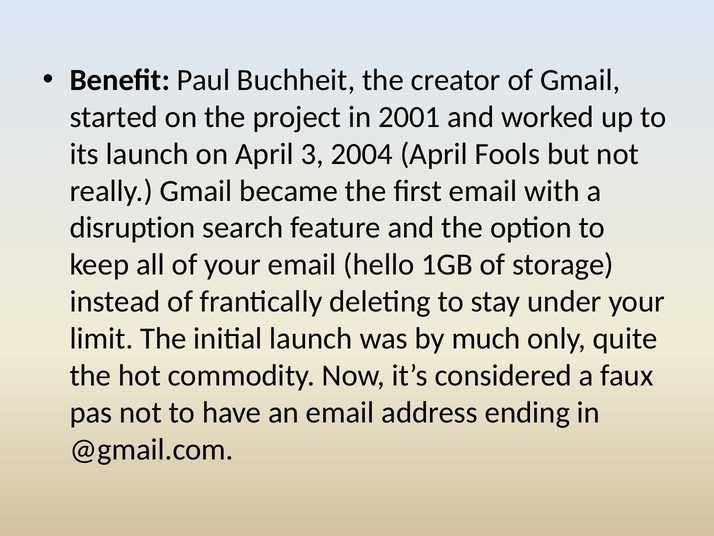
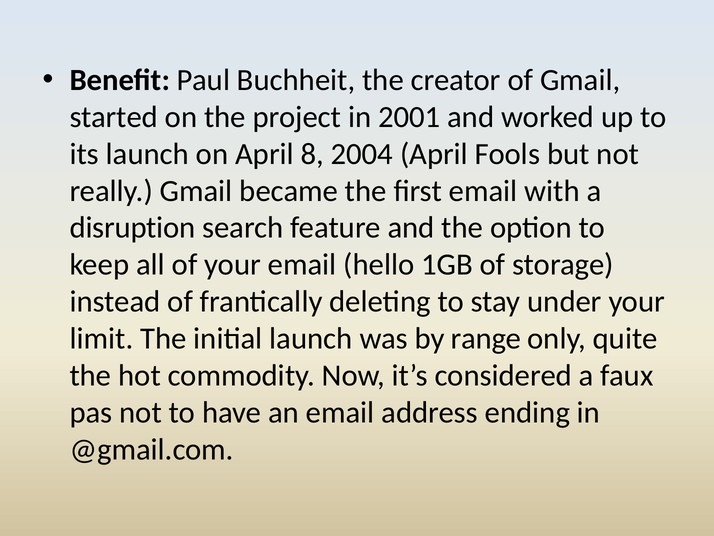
3: 3 -> 8 (312, 154)
much: much -> range (486, 338)
